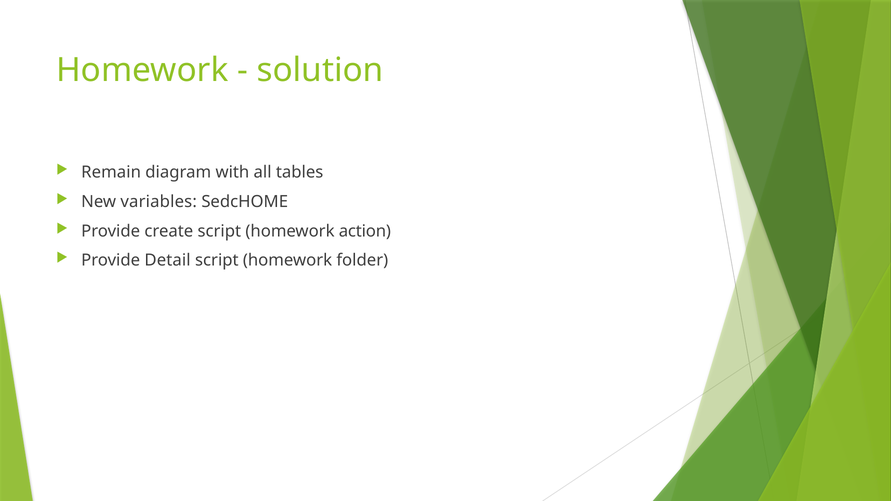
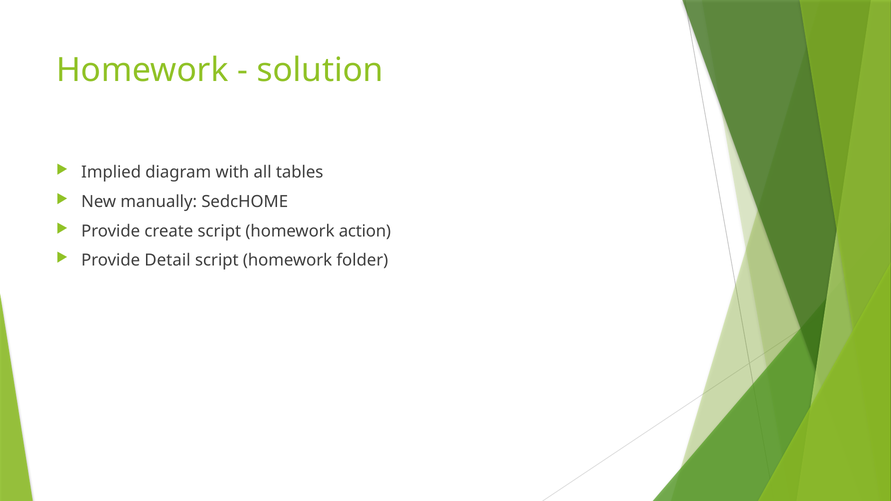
Remain: Remain -> Implied (111, 172)
variables: variables -> manually (159, 202)
